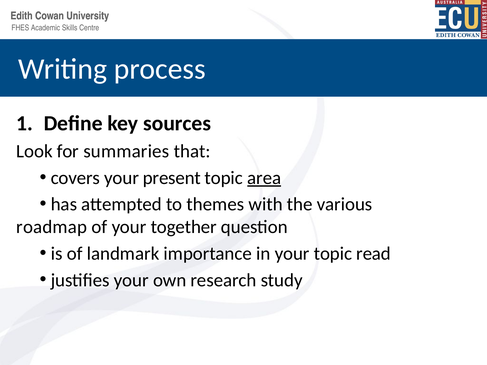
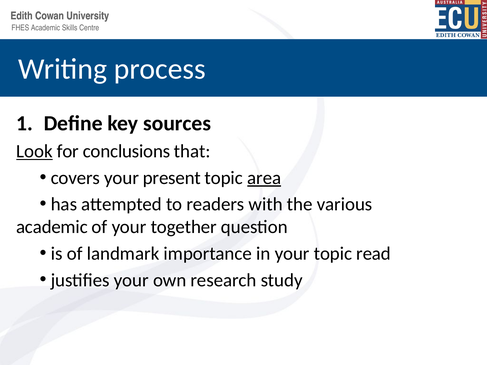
Look underline: none -> present (35, 151)
summaries: summaries -> conclusions (127, 151)
themes: themes -> readers (215, 205)
roadmap: roadmap -> academic (52, 227)
